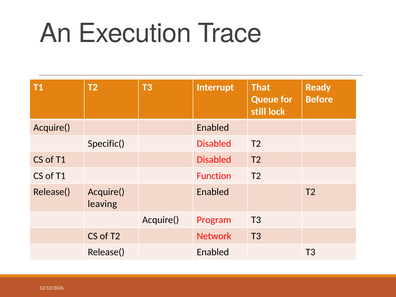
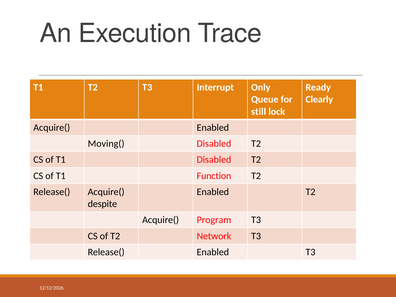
That: That -> Only (261, 87)
Before: Before -> Clearly (319, 99)
Specific(: Specific( -> Moving( (106, 144)
leaving: leaving -> despite (102, 204)
